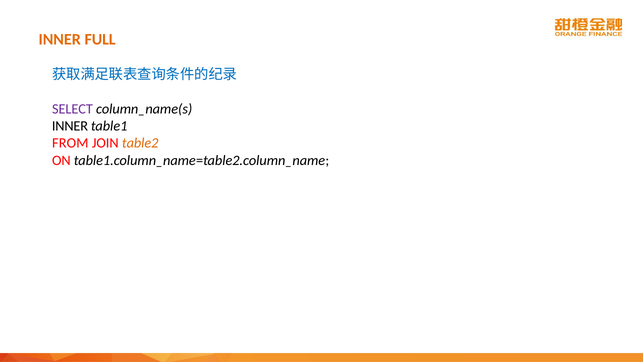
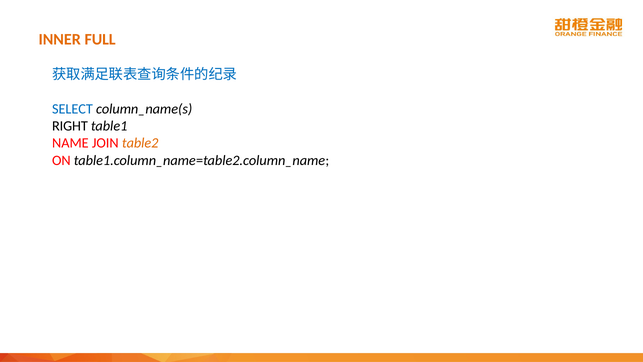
SELECT colour: purple -> blue (72, 109)
INNER: INNER -> RIGHT (70, 126)
FROM: FROM -> NAME (70, 143)
